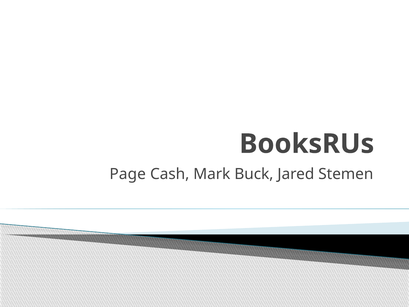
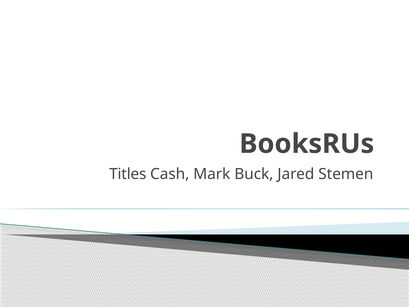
Page: Page -> Titles (128, 174)
